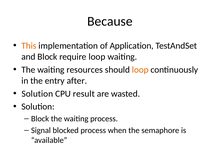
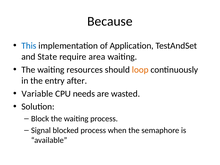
This colour: orange -> blue (29, 46)
and Block: Block -> State (47, 57)
require loop: loop -> area (97, 57)
Solution: Solution -> Variable (37, 94)
result: result -> needs (84, 94)
